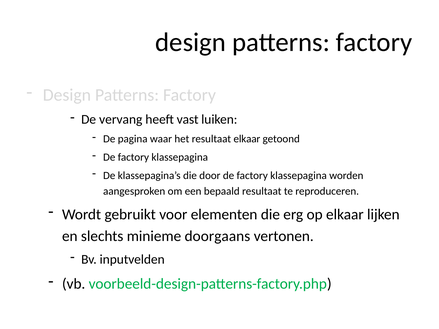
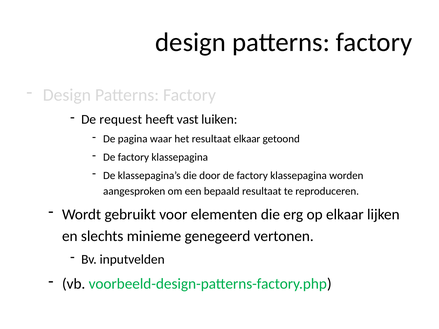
vervang: vervang -> request (121, 120)
doorgaans: doorgaans -> genegeerd (217, 236)
